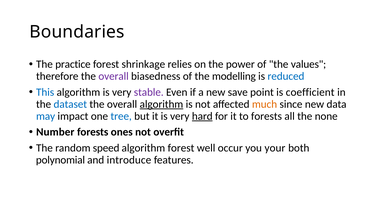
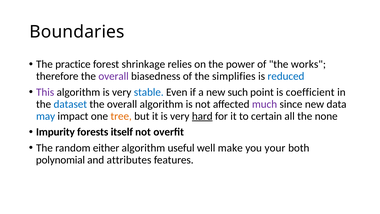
values: values -> works (308, 64)
modelling: modelling -> simplifies (234, 76)
This colour: blue -> purple (45, 92)
stable colour: purple -> blue (149, 92)
save: save -> such (238, 92)
algorithm underline: present -> none (161, 104)
much colour: orange -> purple (265, 104)
tree colour: blue -> orange (121, 116)
to forests: forests -> certain (267, 116)
Number: Number -> Impurity (55, 132)
ones: ones -> itself (122, 132)
speed: speed -> either (106, 148)
algorithm forest: forest -> useful (181, 148)
occur: occur -> make (230, 148)
introduce: introduce -> attributes (129, 160)
